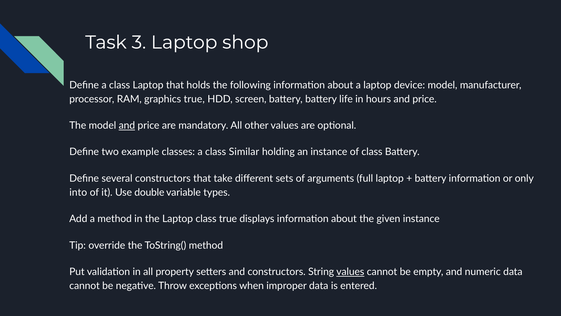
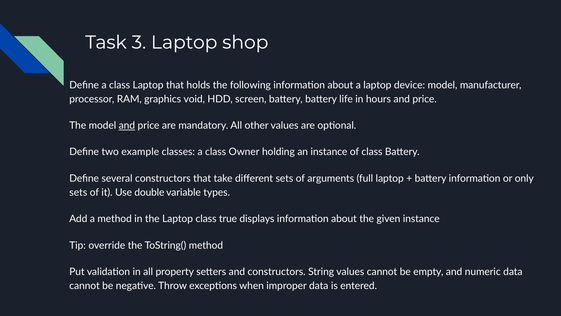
graphics true: true -> void (194, 99)
Similar: Similar -> Owner (244, 152)
into: into -> sets (78, 192)
values underline: present -> none (350, 272)
